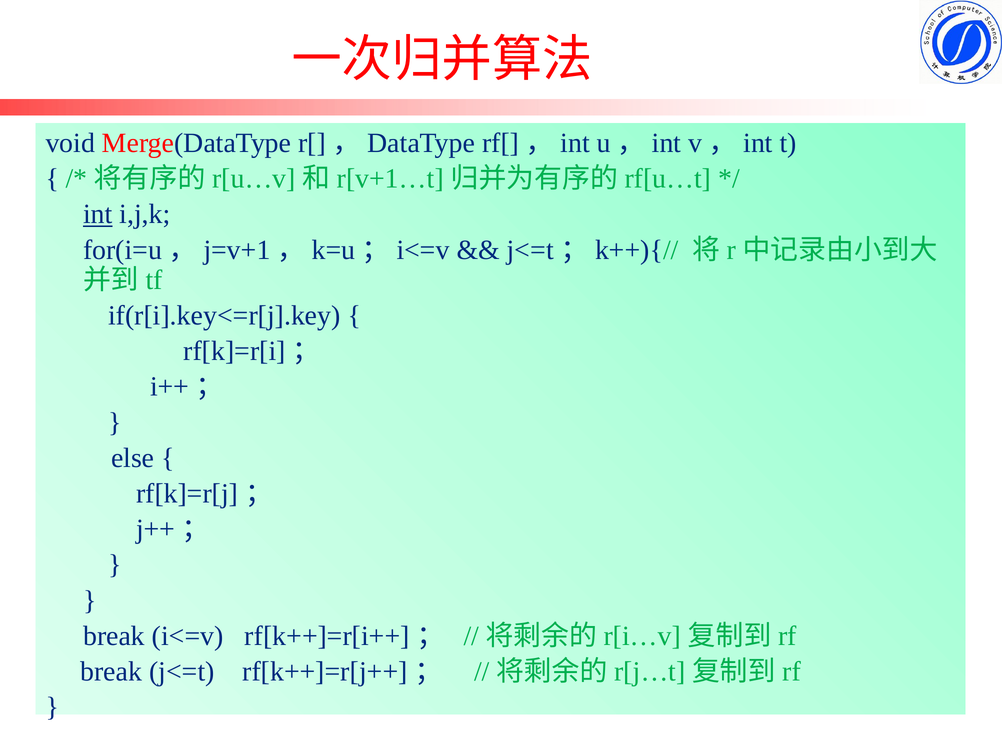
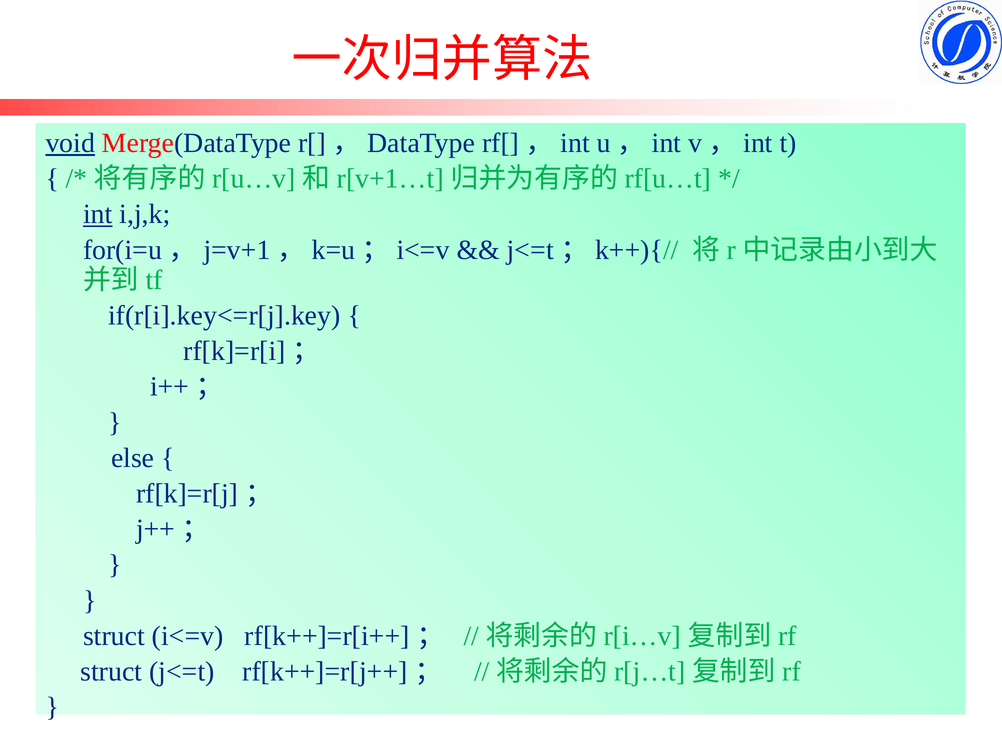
void underline: none -> present (70, 143)
break: break -> struct (114, 636)
break: break -> struct (111, 672)
